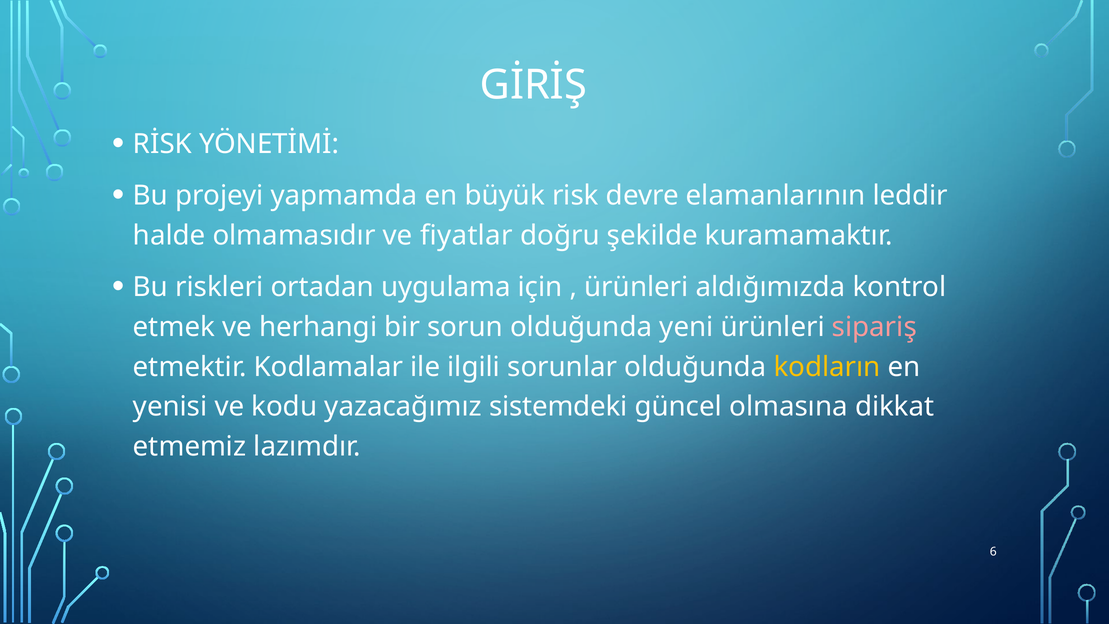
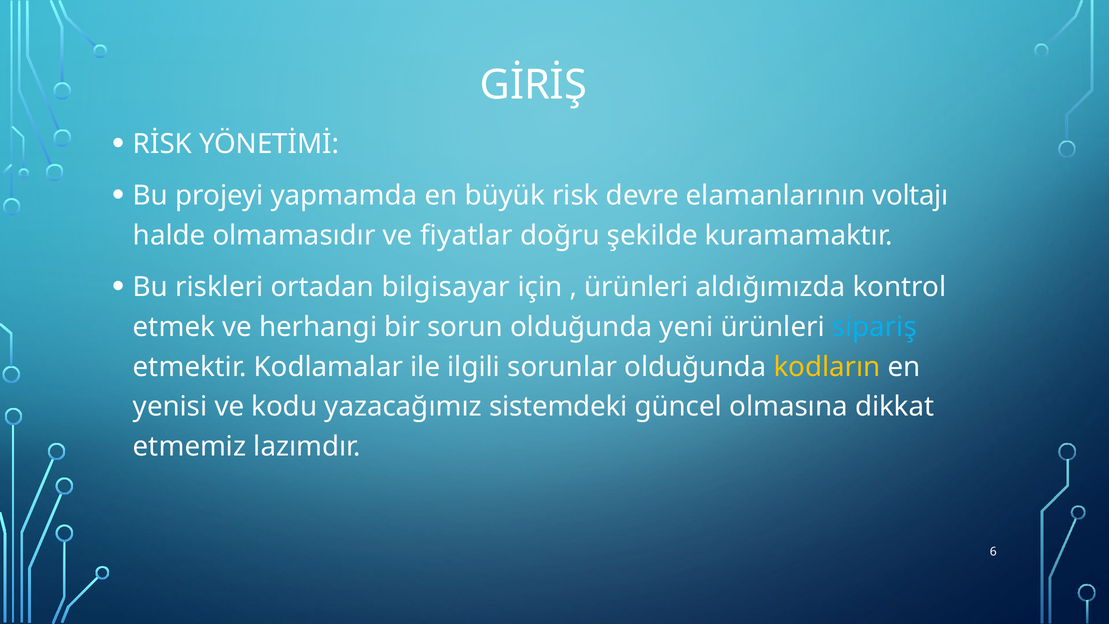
leddir: leddir -> voltajı (910, 196)
uygulama: uygulama -> bilgisayar (446, 287)
sipariş colour: pink -> light blue (874, 327)
